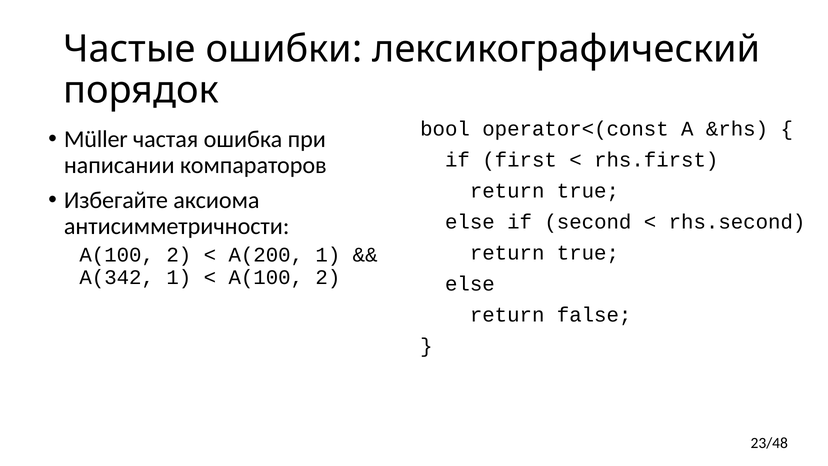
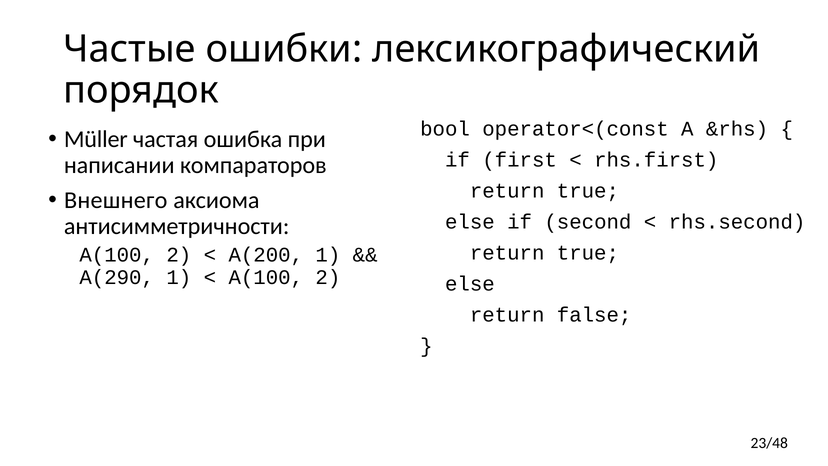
Избегайте: Избегайте -> Внешнего (116, 200)
A(342: A(342 -> A(290 (117, 277)
